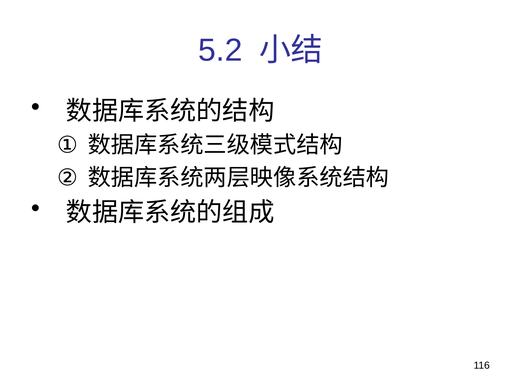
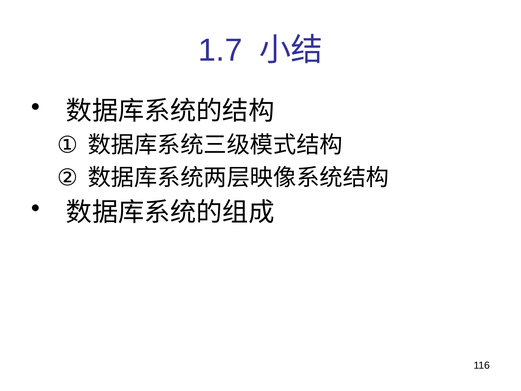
5.2: 5.2 -> 1.7 (220, 50)
